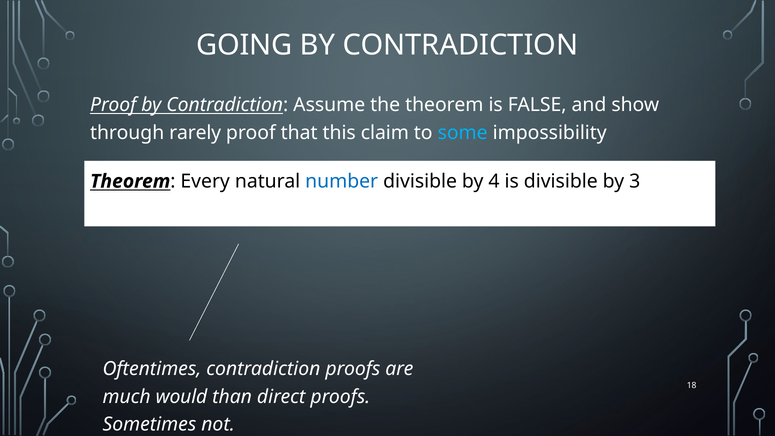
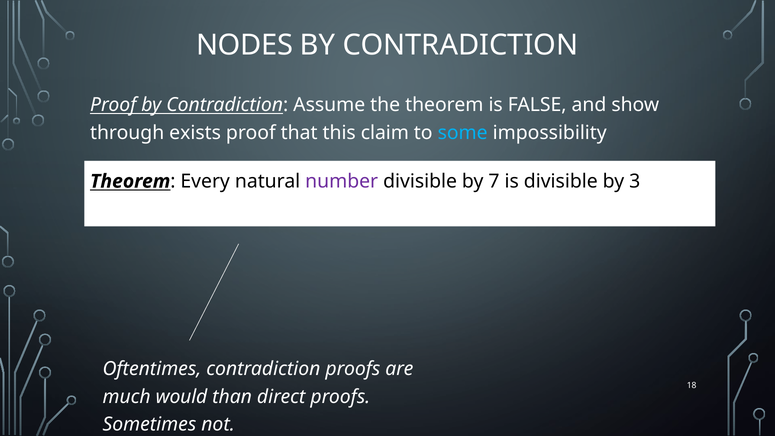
GOING: GOING -> NODES (244, 45)
rarely: rarely -> exists (195, 133)
number colour: blue -> purple (342, 181)
4: 4 -> 7 (494, 181)
